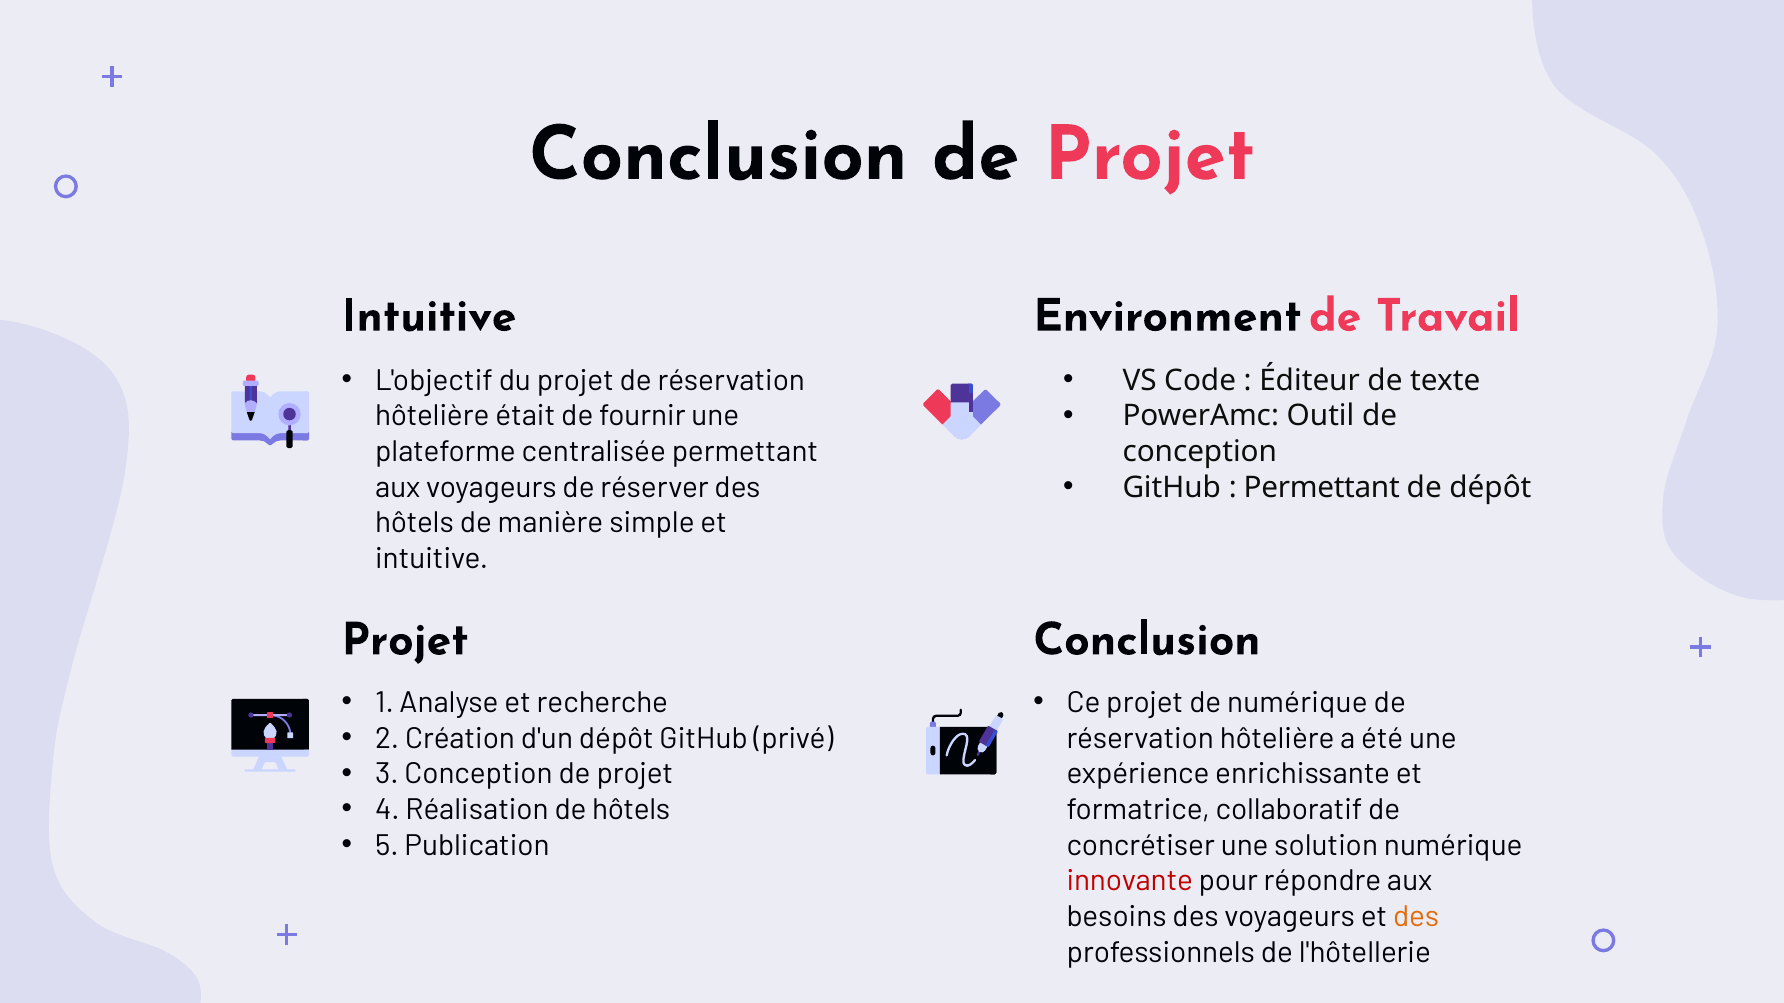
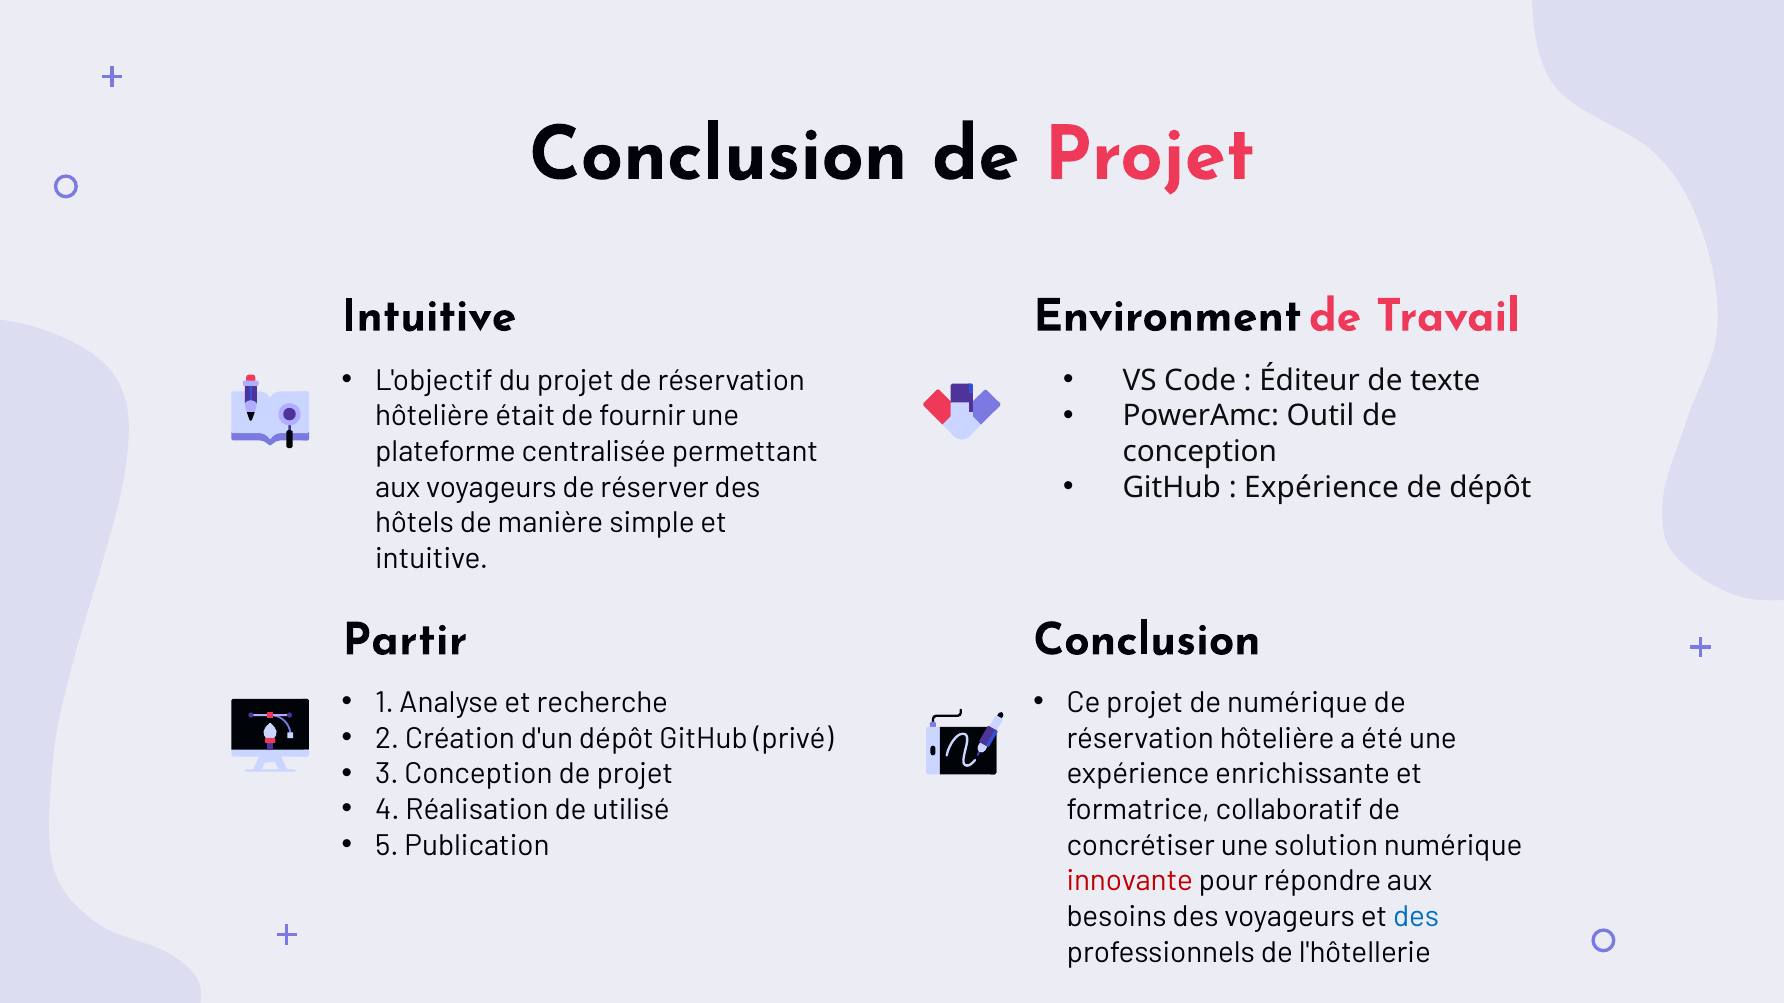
Permettant: Permettant -> Expérience (1322, 487)
Projet: Projet -> Partir (405, 640)
de hôtels: hôtels -> utilisé (631, 810)
des colour: orange -> blue (1416, 917)
